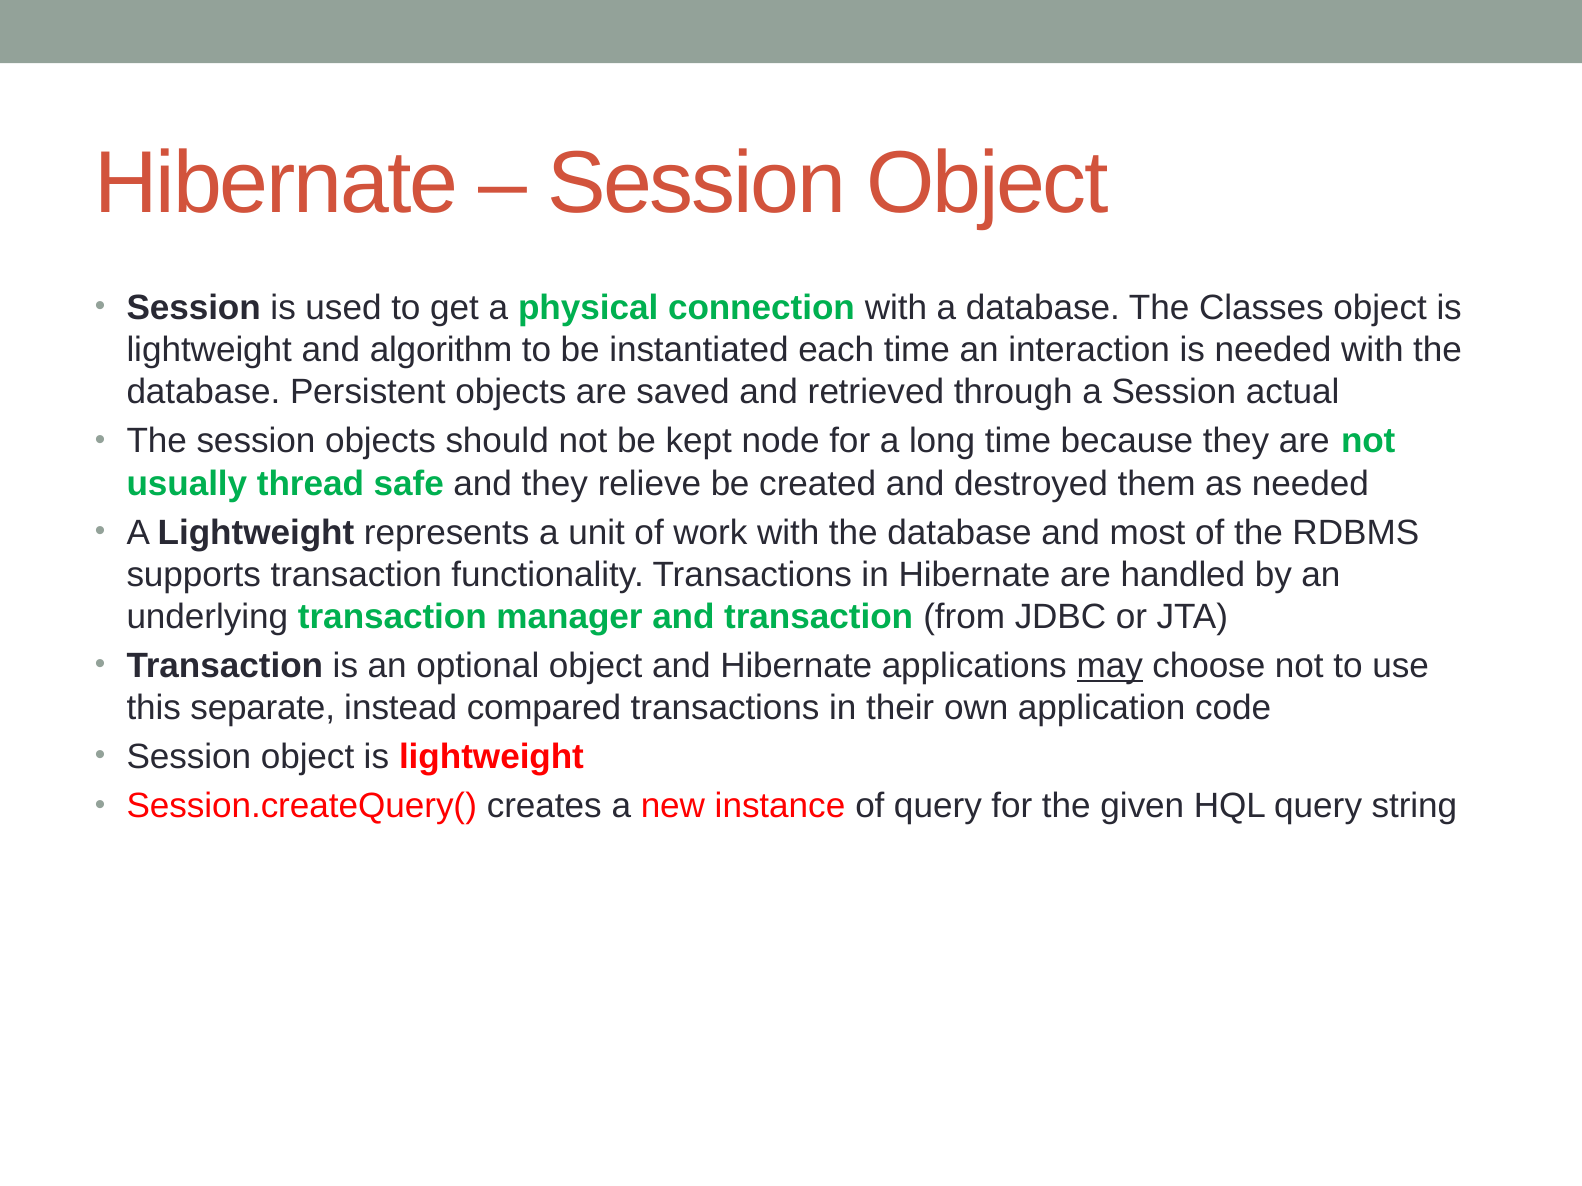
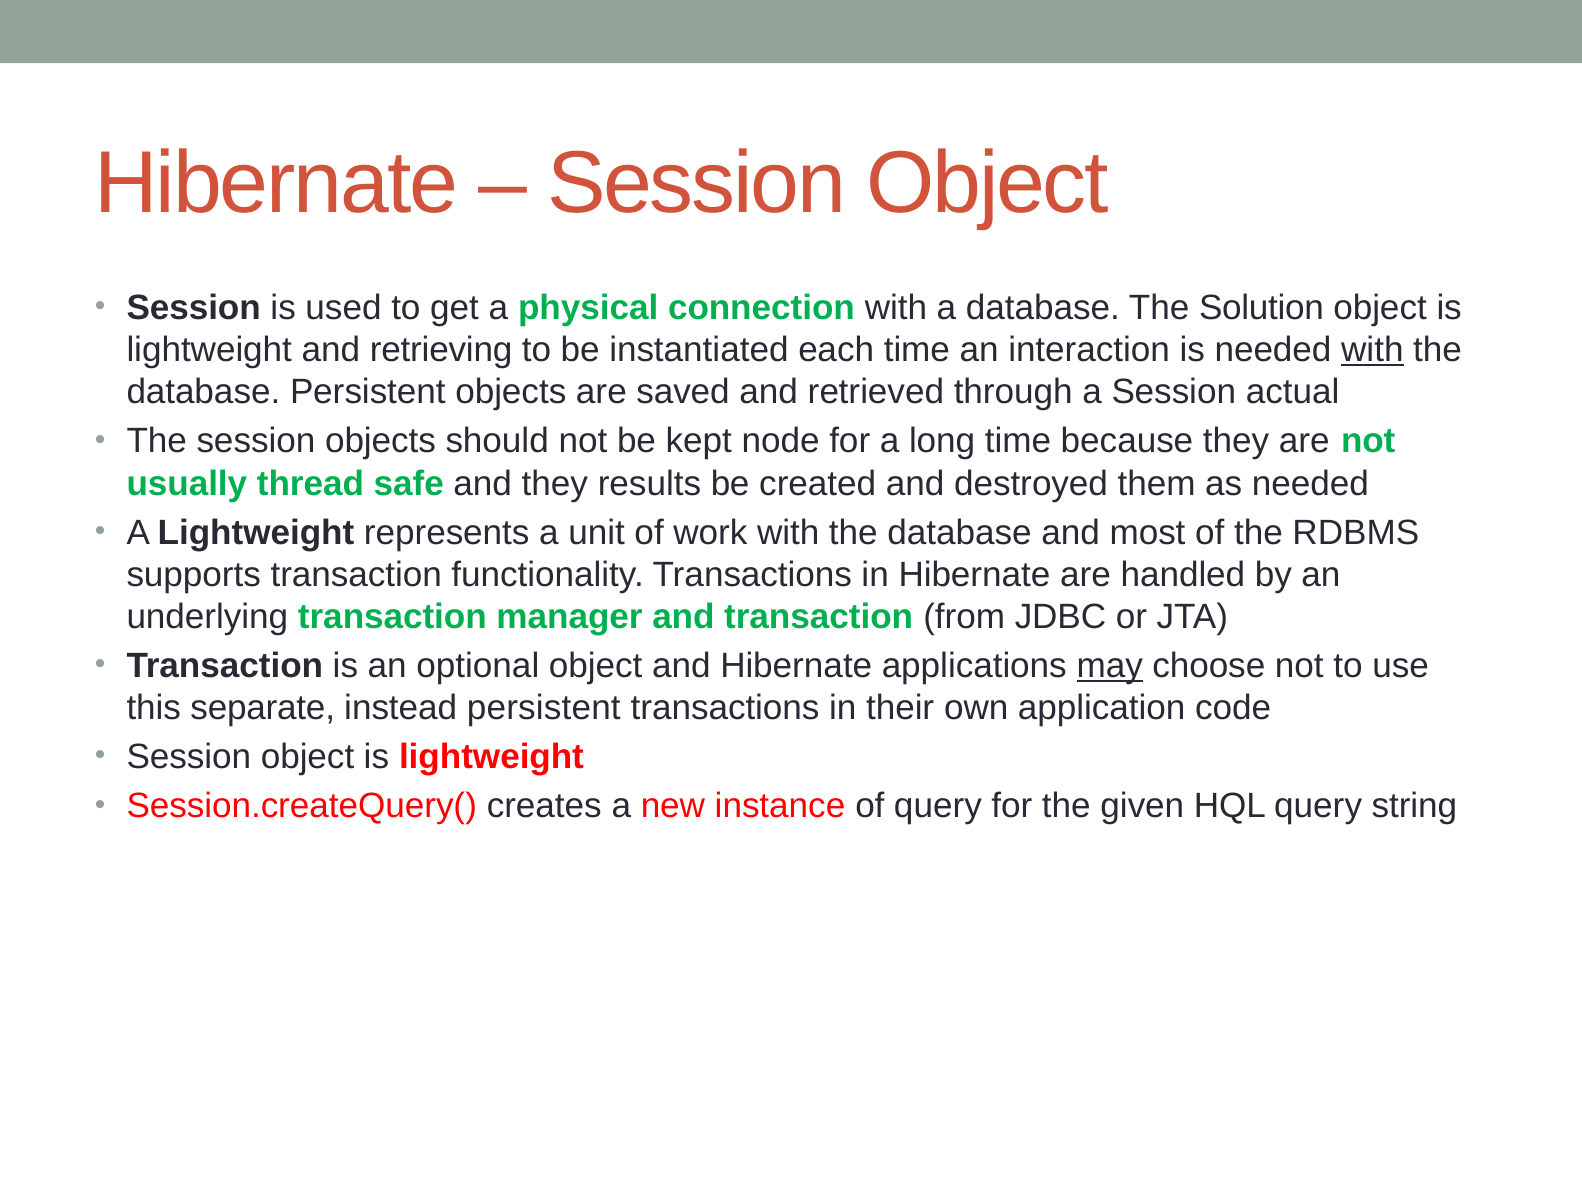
Classes: Classes -> Solution (1262, 308)
algorithm: algorithm -> retrieving (441, 350)
with underline: none -> present (1372, 350)
relieve: relieve -> results (649, 484)
instead compared: compared -> persistent (544, 708)
